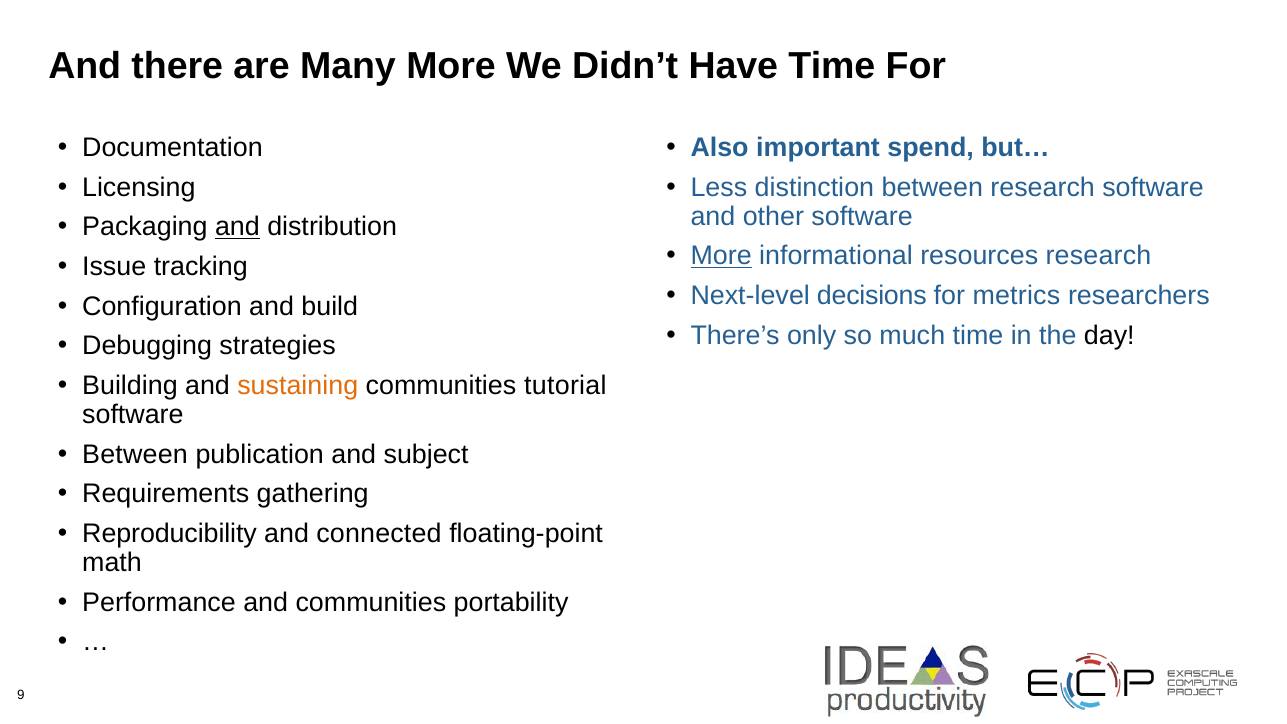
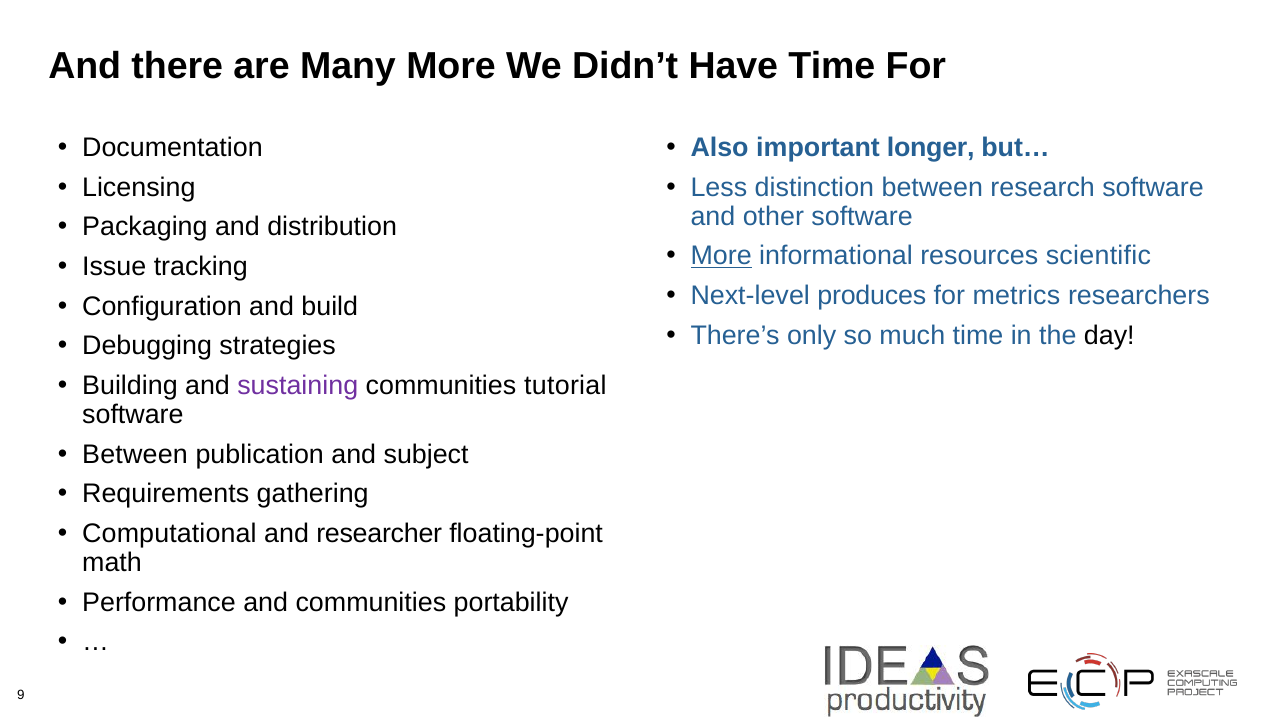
spend: spend -> longer (931, 148)
and underline: present -> none (237, 227)
resources research: research -> scientific (1098, 256)
decisions: decisions -> produces (872, 296)
sustaining colour: orange -> purple (298, 386)
Reproducibility: Reproducibility -> Computational (169, 534)
connected: connected -> researcher (379, 534)
